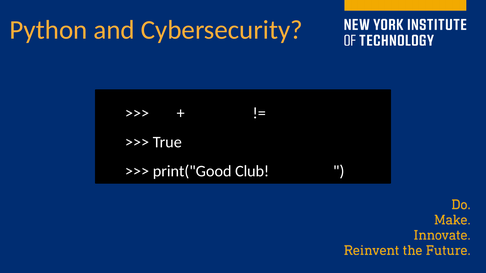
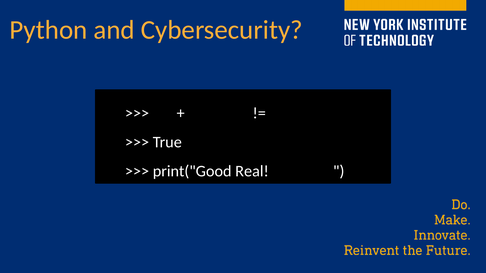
Club: Club -> Real (252, 172)
